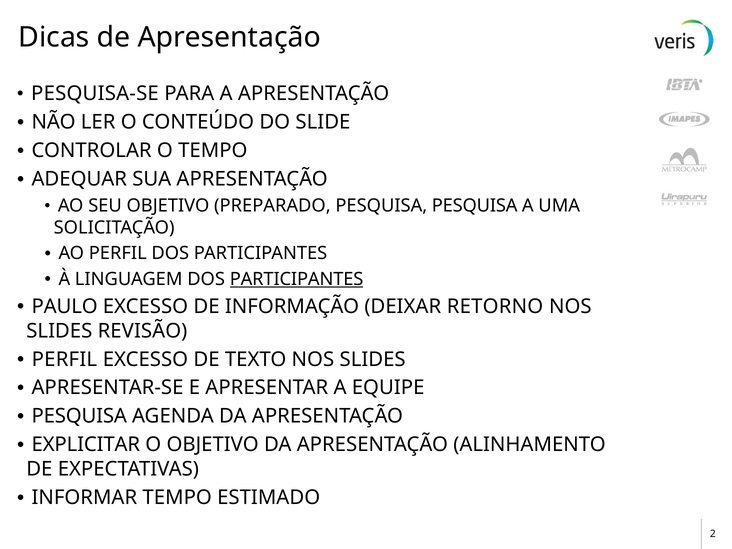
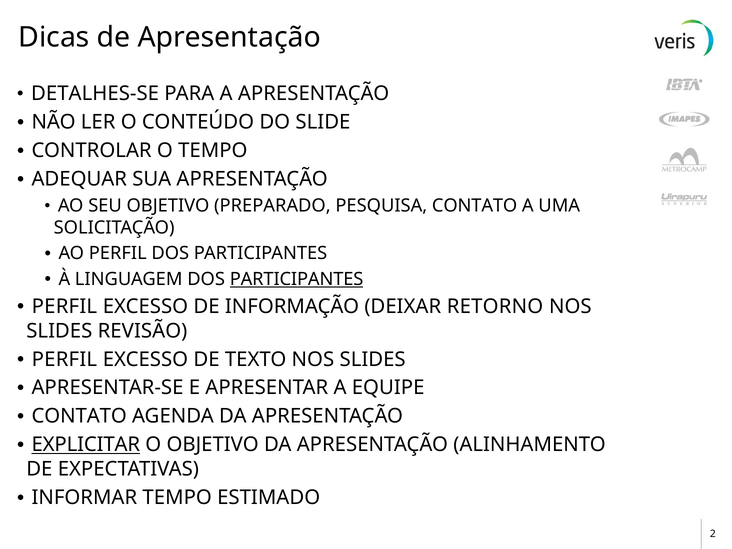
PESQUISA-SE: PESQUISA-SE -> DETALHES-SE (95, 94)
PESQUISA PESQUISA: PESQUISA -> CONTATO (475, 206)
PAULO: PAULO -> PERFIL (64, 306)
PESQUISA: PESQUISA -> CONTATO (79, 416)
EXPLICITAR underline: none -> present (86, 445)
